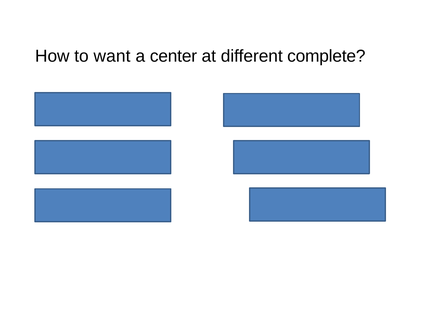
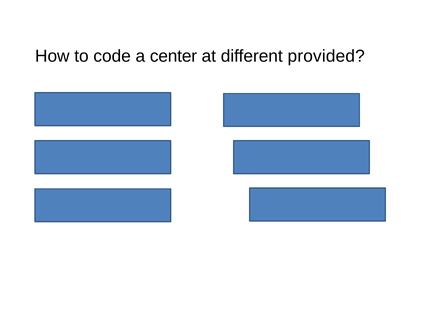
want: want -> code (112, 56)
complete: complete -> provided (326, 56)
